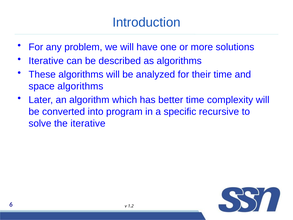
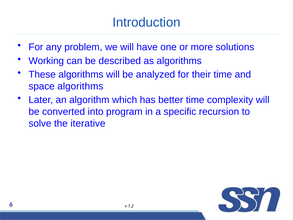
Iterative: Iterative -> Working (46, 61)
recursive: recursive -> recursion (219, 112)
